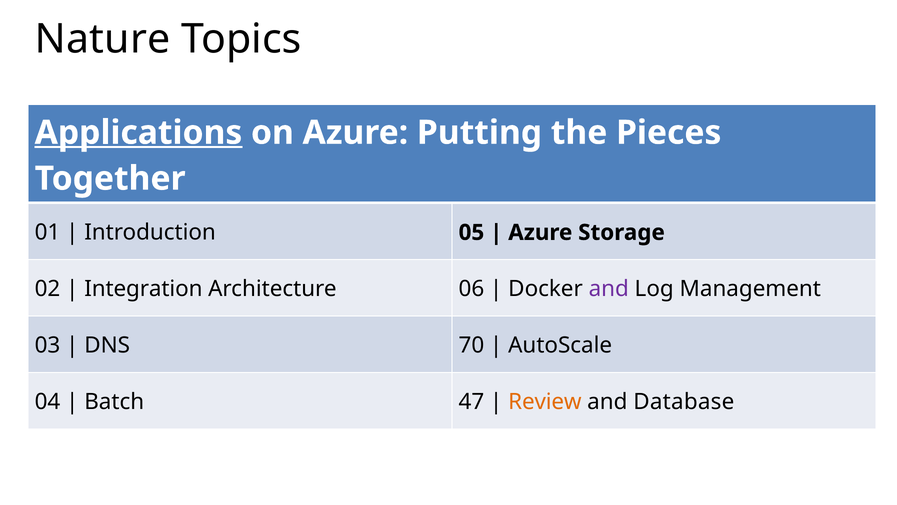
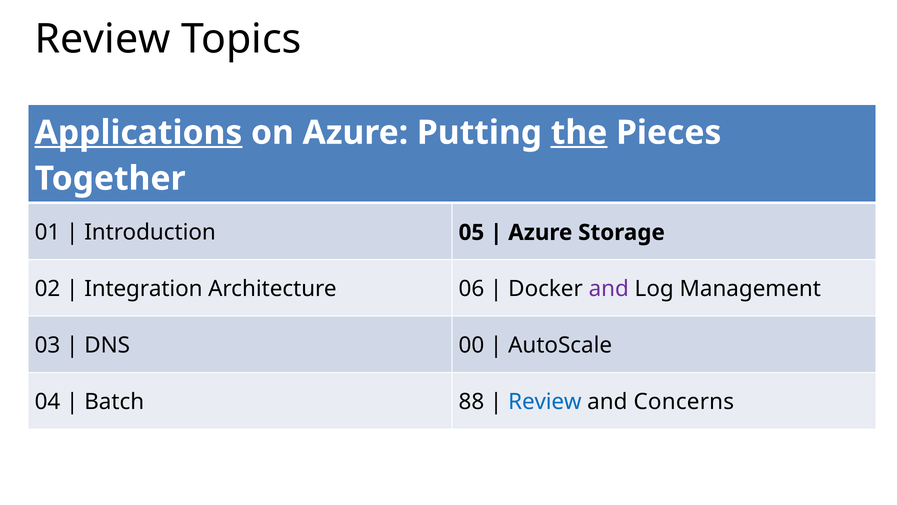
Nature: Nature -> Review (103, 39)
the underline: none -> present (579, 133)
70: 70 -> 00 (471, 345)
47: 47 -> 88 (471, 402)
Review colour: orange -> blue (545, 402)
Database: Database -> Concerns (684, 402)
